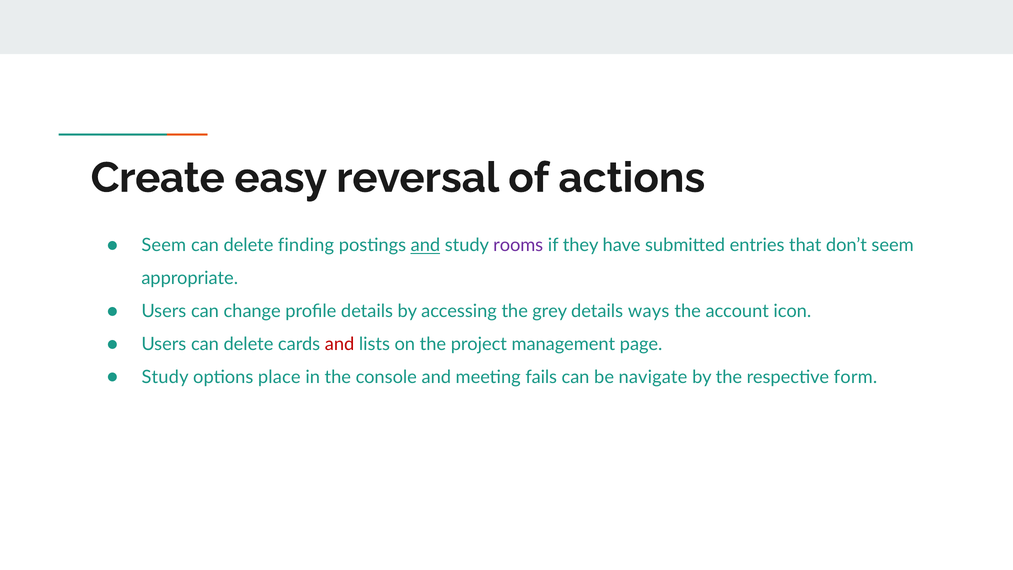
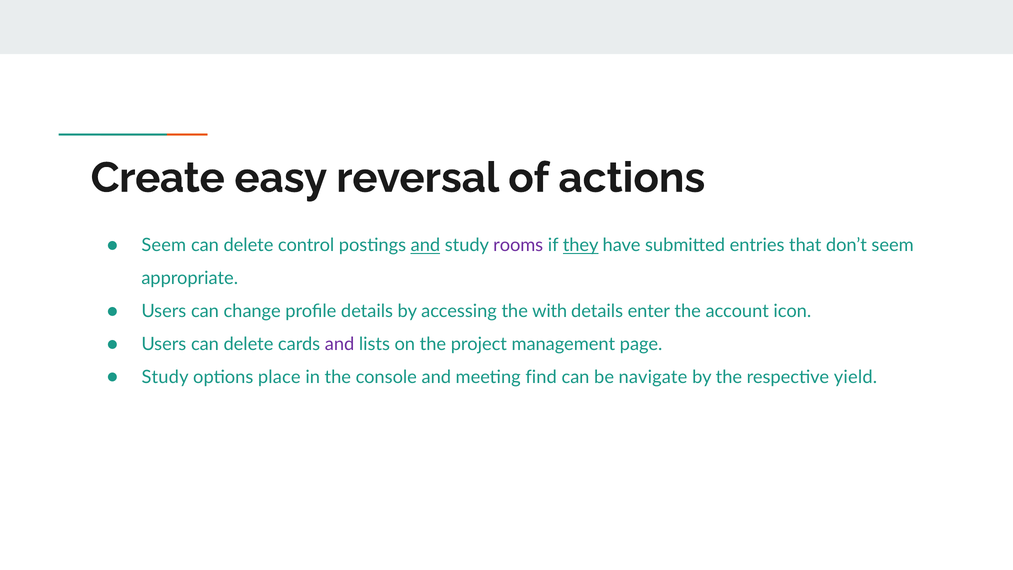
finding: finding -> control (306, 245)
they underline: none -> present (581, 245)
grey: grey -> with (550, 311)
ways: ways -> enter (649, 311)
and colour: red -> purple (340, 344)
fails: fails -> find (541, 377)
form: form -> yield (856, 377)
